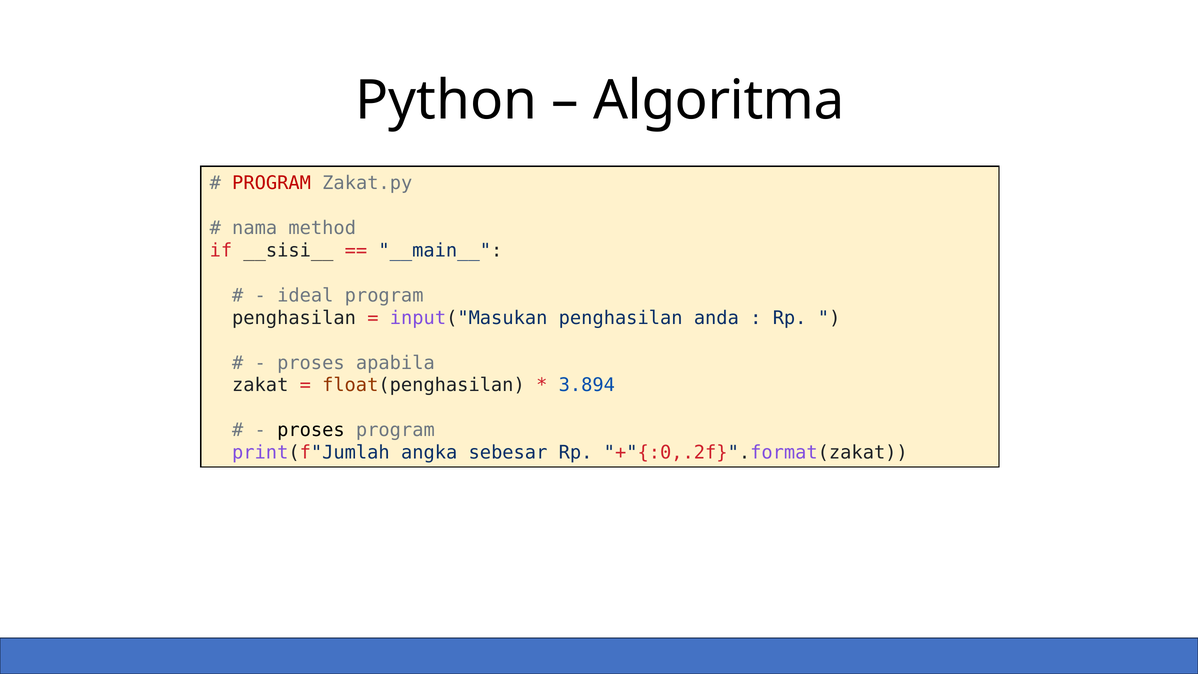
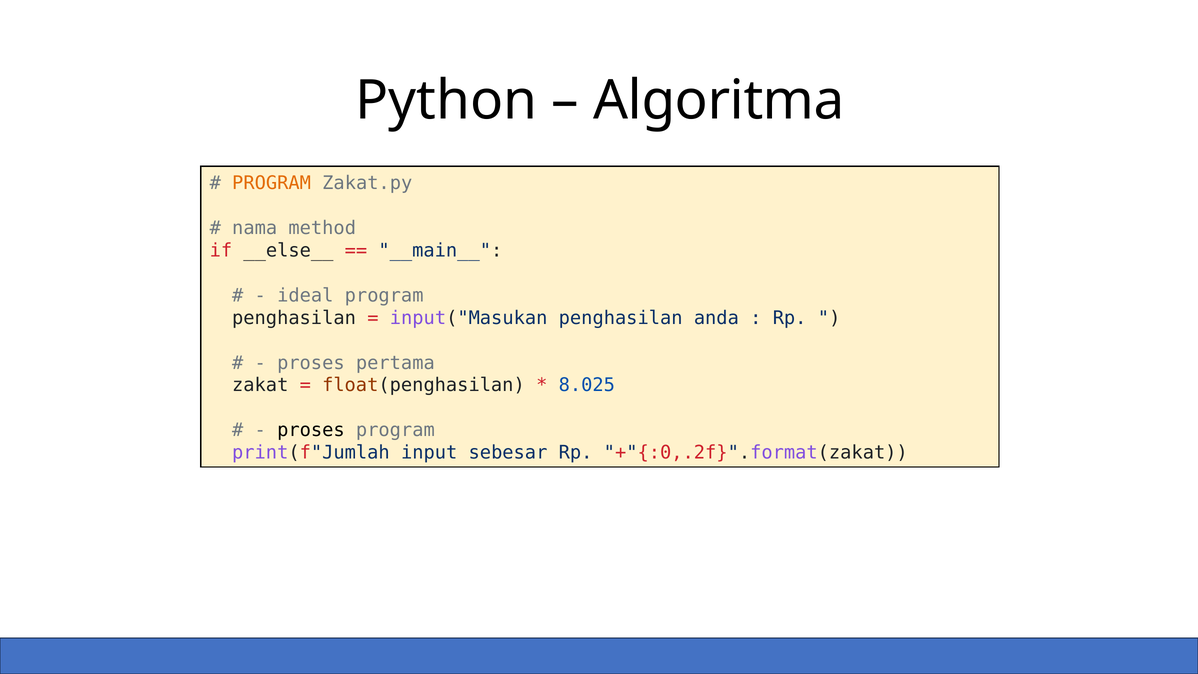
PROGRAM colour: red -> orange (272, 183)
__sisi__: __sisi__ -> __else__ (288, 250)
apabila: apabila -> pertama (395, 363)
3.894: 3.894 -> 8.025 (587, 385)
angka: angka -> input (429, 453)
